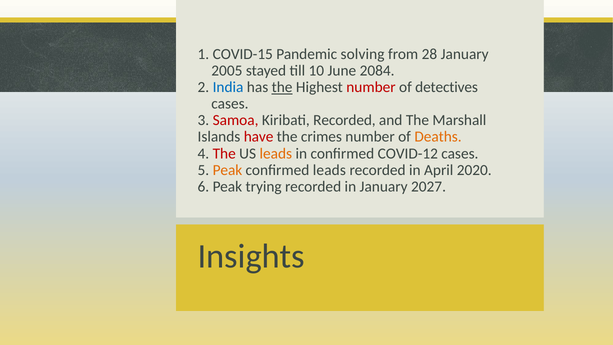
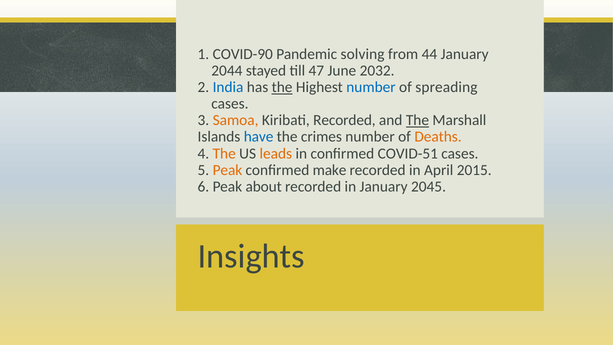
COVID-15: COVID-15 -> COVID-90 (243, 54)
28: 28 -> 44 (429, 54)
2005: 2005 -> 2044 (227, 71)
10: 10 -> 47 (316, 71)
2084: 2084 -> 2032 (377, 71)
number colour: red -> blue (371, 87)
detectives: detectives -> spreading (446, 87)
Samoa colour: red -> orange (236, 120)
The underline: none -> present (417, 120)
have colour: red -> blue (259, 137)
The colour: red -> orange (224, 153)
COVID-12: COVID-12 -> COVID-51 (408, 153)
confirmed leads: leads -> make (330, 170)
2020: 2020 -> 2015 (474, 170)
trying: trying -> about (264, 186)
2027: 2027 -> 2045 (429, 186)
